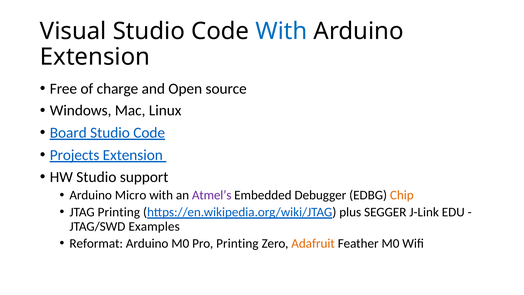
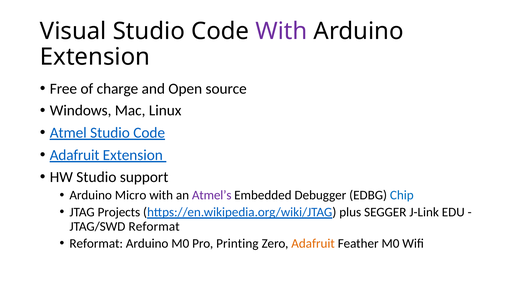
With colour: blue -> purple (281, 31)
Board: Board -> Atmel (68, 133)
Projects: Projects -> Adafruit (75, 155)
Chip colour: orange -> blue (402, 195)
JTAG Printing: Printing -> Projects (119, 212)
JTAG/SWD Examples: Examples -> Reformat (154, 226)
